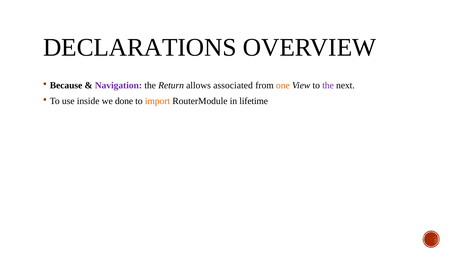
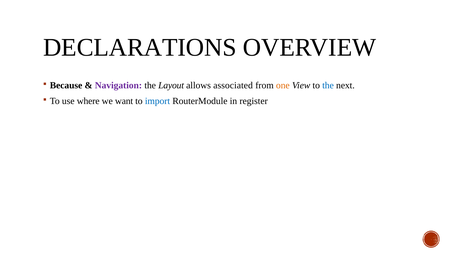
Return: Return -> Layout (171, 85)
the colour: purple -> blue (328, 85)
inside: inside -> where (88, 101)
done: done -> want (124, 101)
import colour: orange -> blue (158, 101)
lifetime: lifetime -> register (254, 101)
